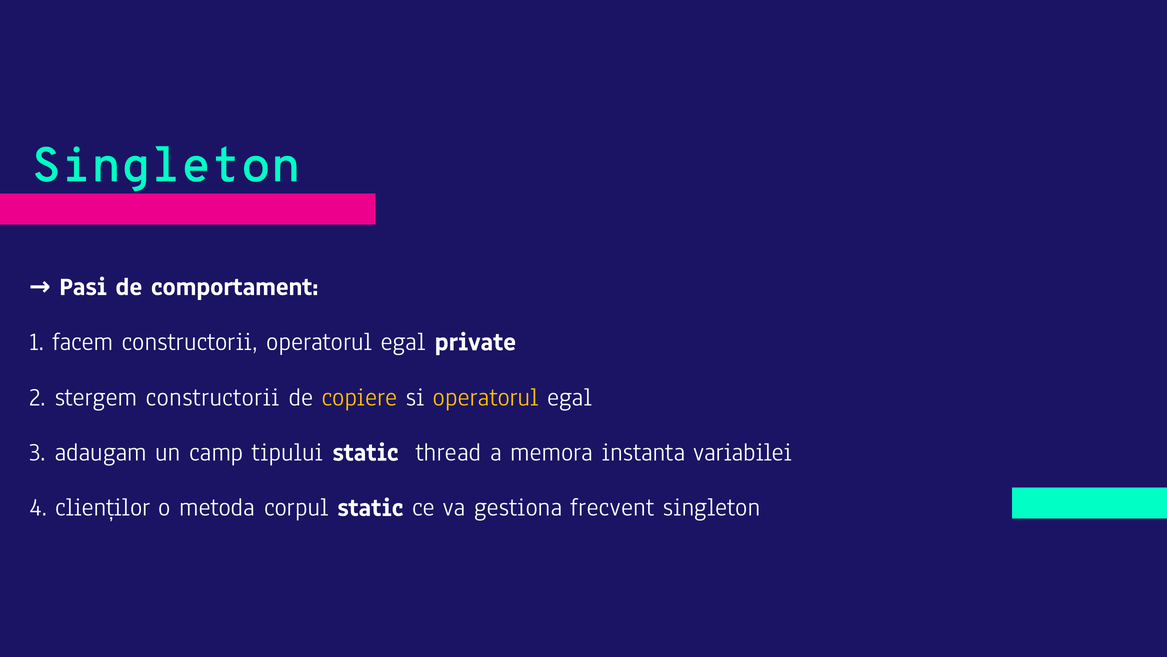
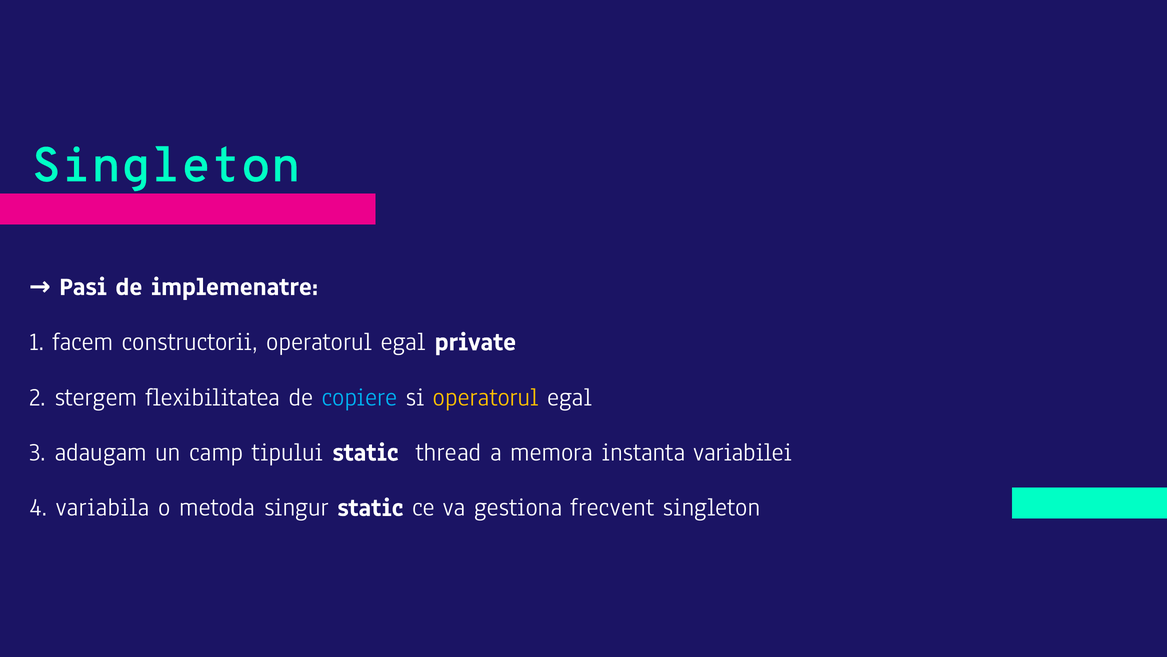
comportament: comportament -> implemenatre (235, 286)
stergem constructorii: constructorii -> flexibilitatea (213, 397)
copiere colour: yellow -> light blue (359, 397)
clienților: clienților -> variabila (103, 507)
corpul: corpul -> singur (296, 507)
